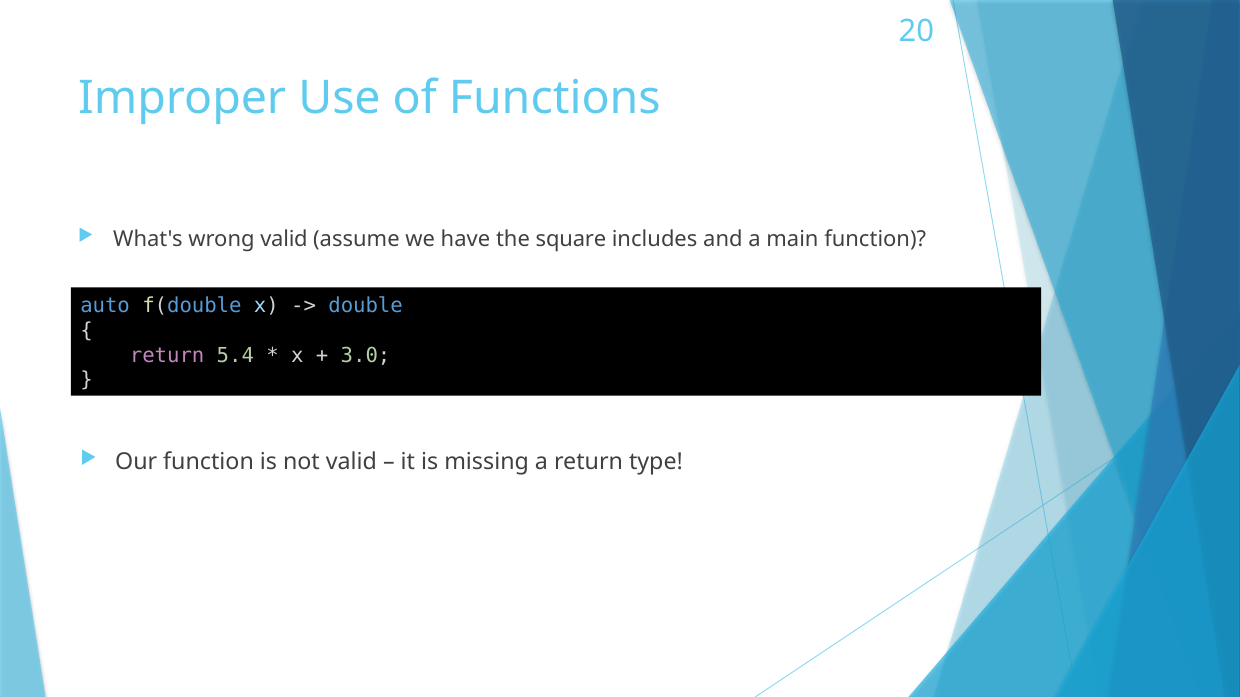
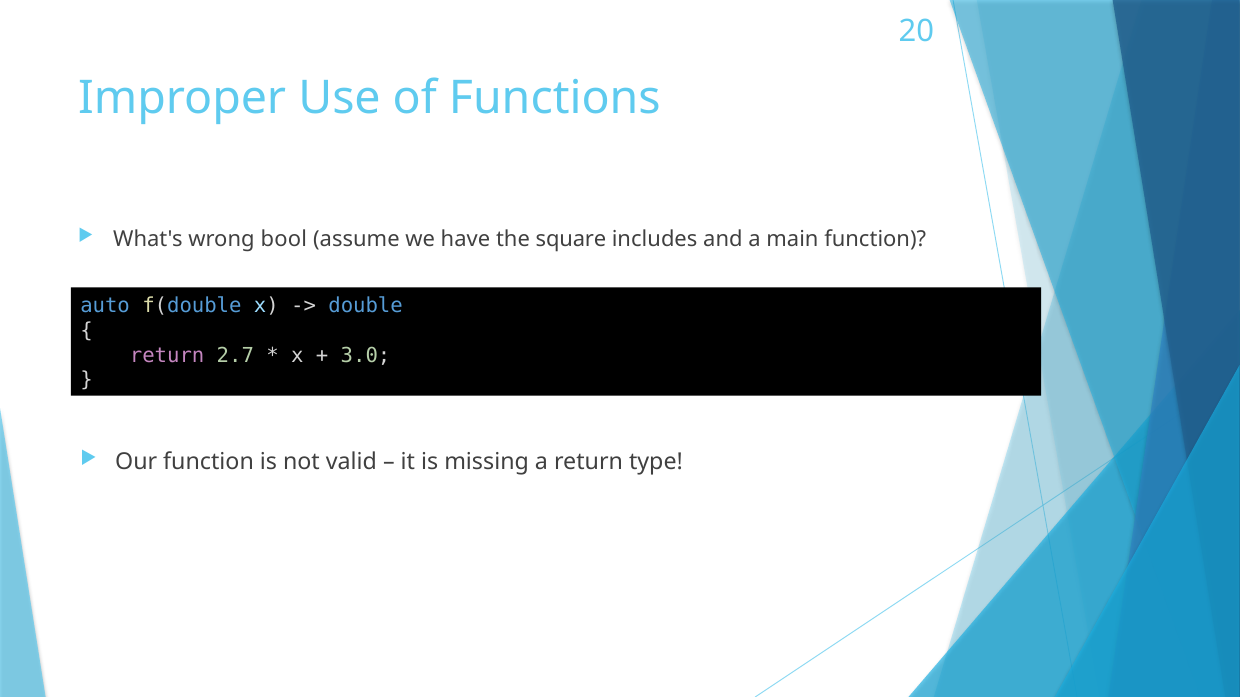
wrong valid: valid -> bool (284, 239)
5.4: 5.4 -> 2.7 (235, 356)
